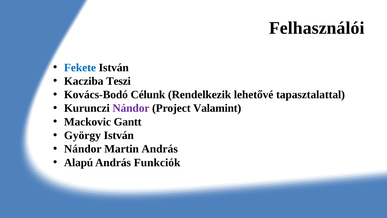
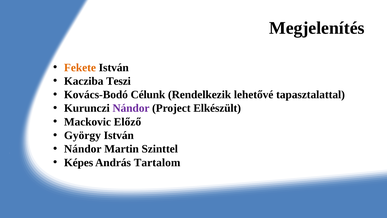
Felhasználói: Felhasználói -> Megjelenítés (317, 28)
Fekete colour: blue -> orange (80, 67)
Valamint: Valamint -> Elkészült (217, 108)
Gantt: Gantt -> Előző (127, 122)
Martin András: András -> Szinttel (160, 149)
Alapú: Alapú -> Képes (79, 162)
Funkciók: Funkciók -> Tartalom (157, 162)
